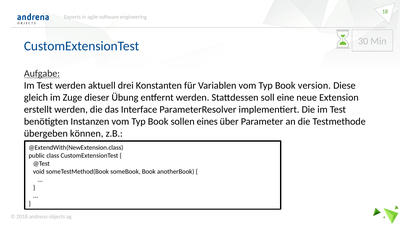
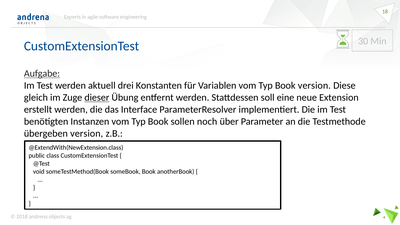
dieser underline: none -> present (97, 98)
eines: eines -> noch (207, 122)
übergeben können: können -> version (87, 134)
